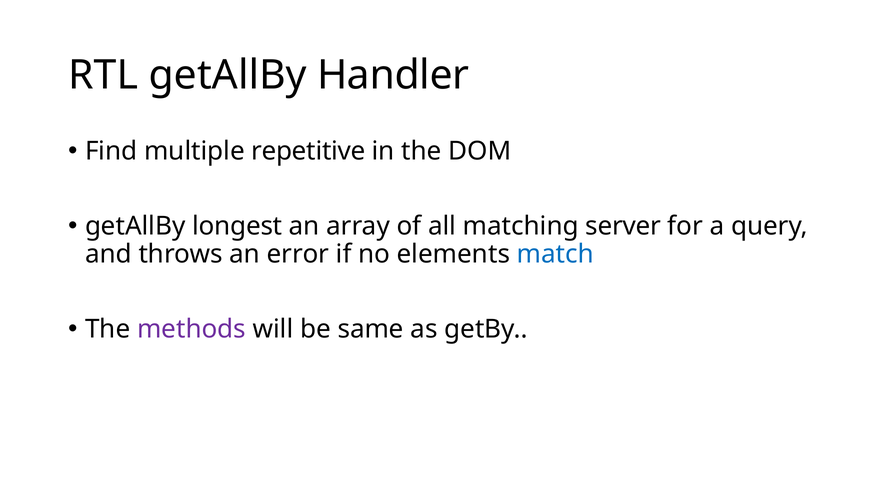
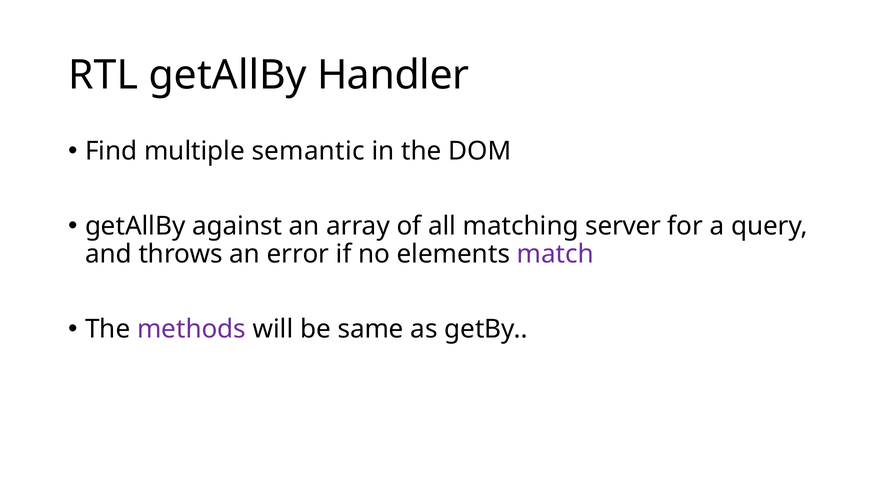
repetitive: repetitive -> semantic (308, 151)
longest: longest -> against (237, 226)
match colour: blue -> purple (555, 255)
